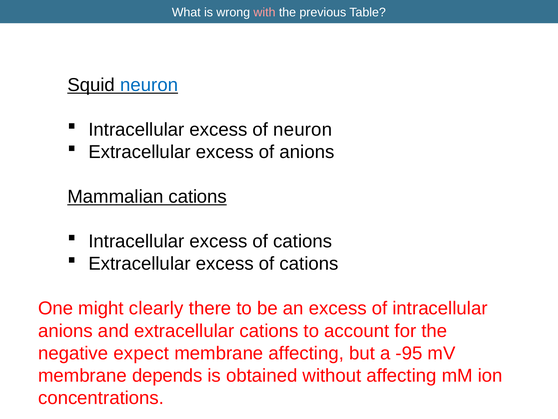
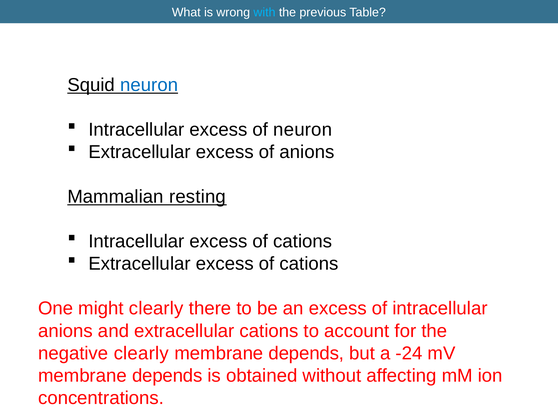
with colour: pink -> light blue (264, 12)
Mammalian cations: cations -> resting (197, 197)
negative expect: expect -> clearly (141, 353)
affecting: affecting -> depends (306, 353)
-95: -95 -> -24 (409, 353)
